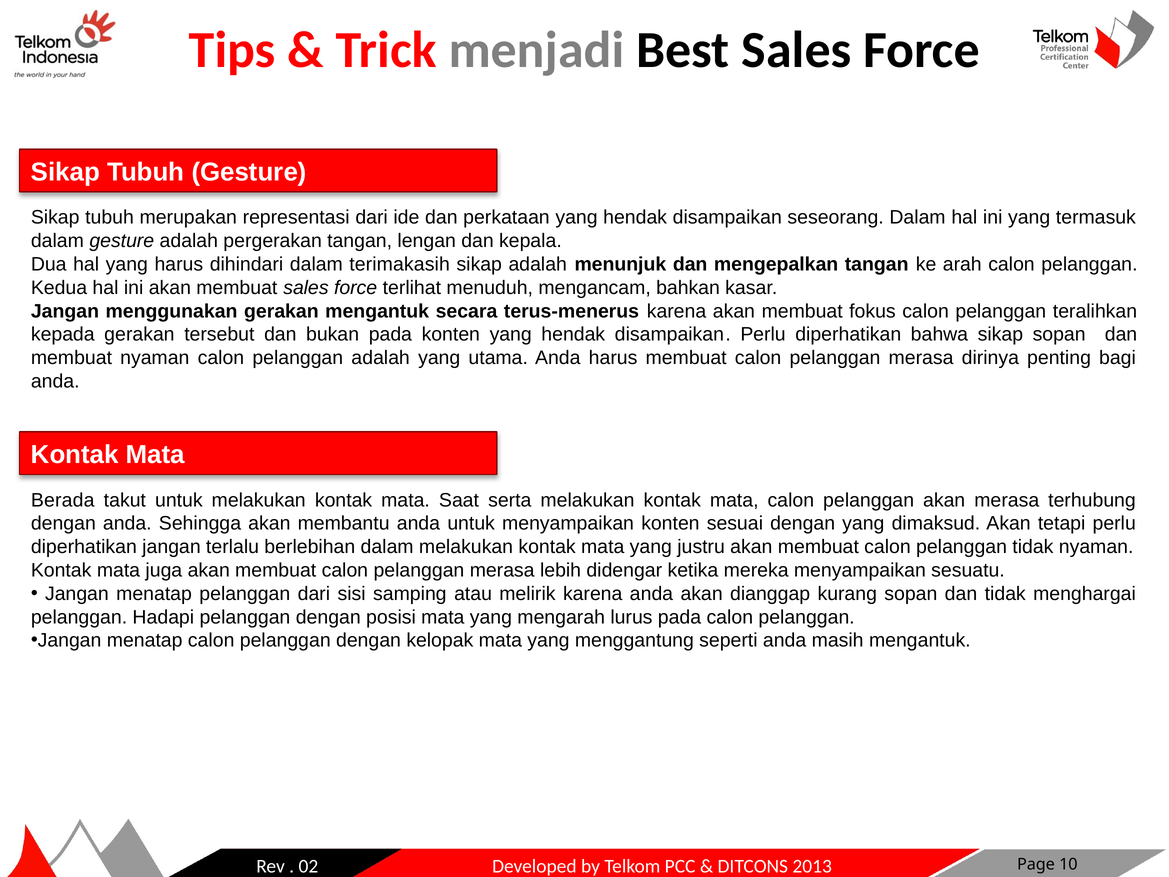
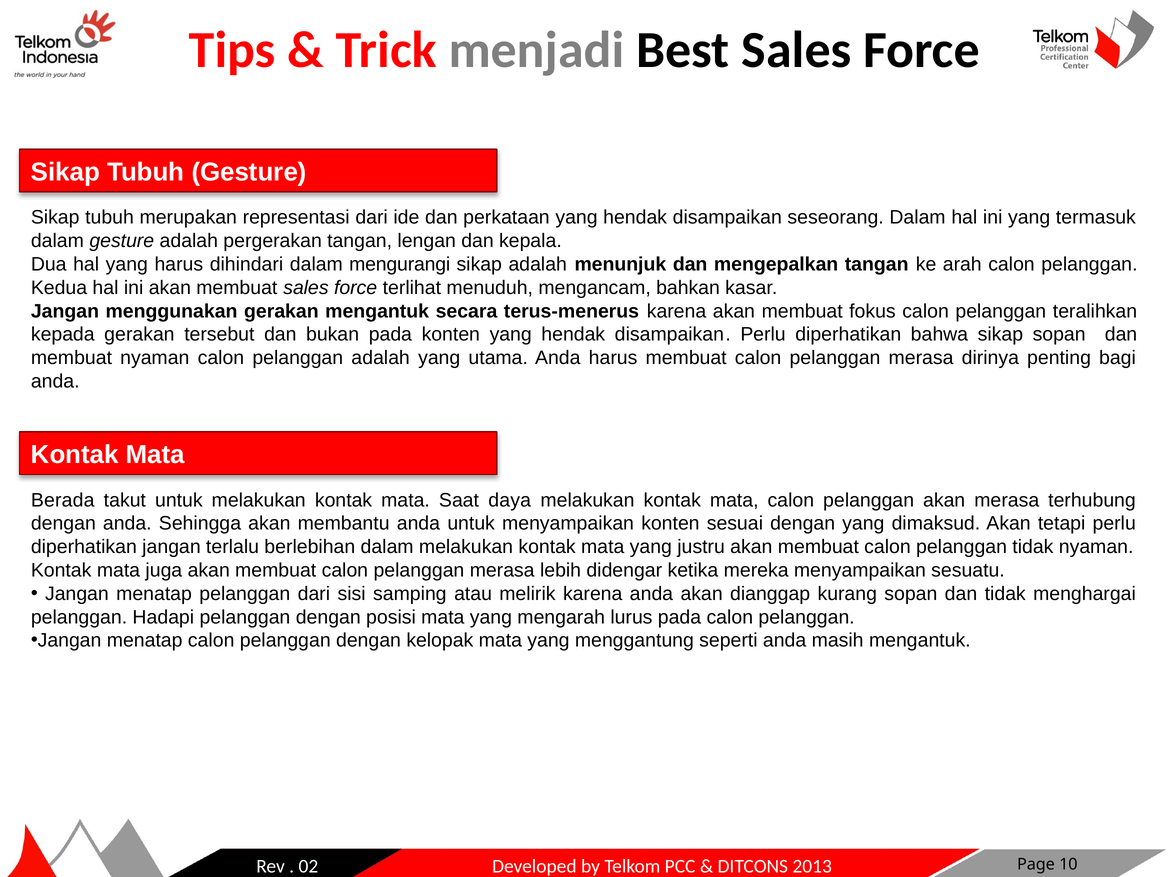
terimakasih: terimakasih -> mengurangi (400, 264)
serta: serta -> daya (510, 500)
